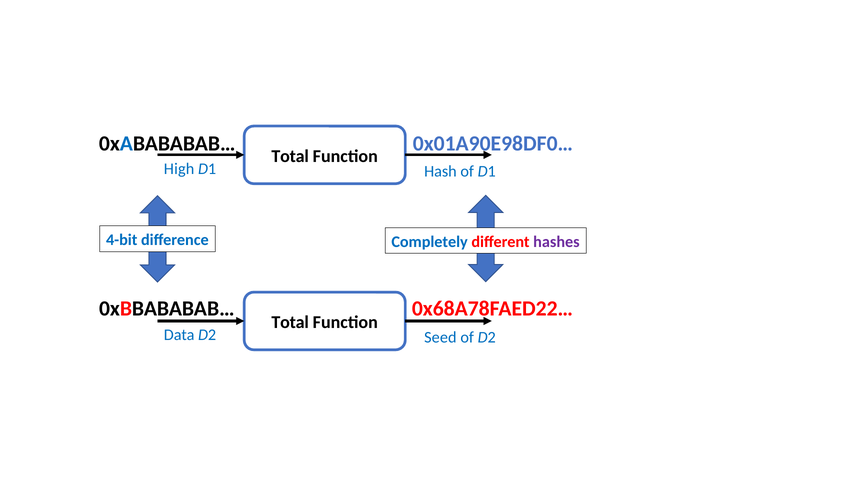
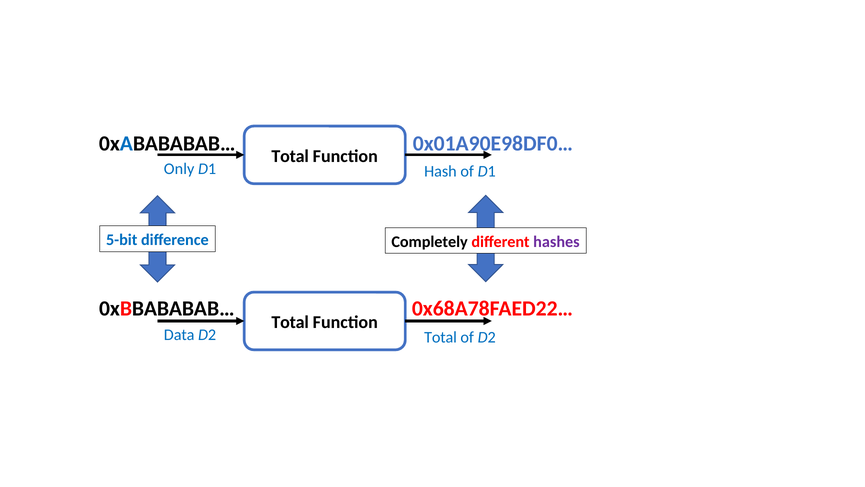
High: High -> Only (179, 169)
4-bit: 4-bit -> 5-bit (122, 240)
Completely colour: blue -> black (430, 242)
D2 Seed: Seed -> Total (441, 337)
